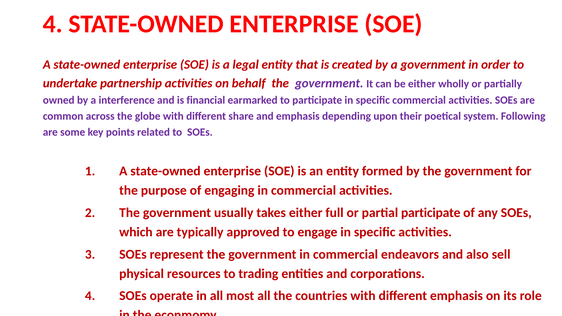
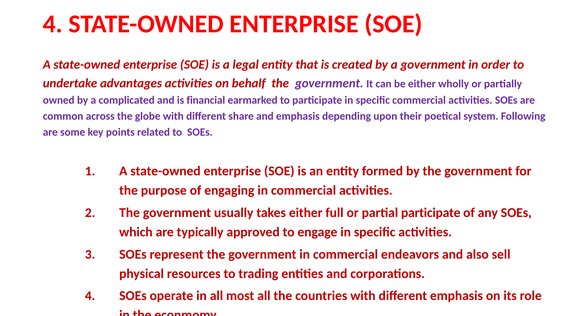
partnership: partnership -> advantages (131, 83)
interference: interference -> complicated (127, 100)
